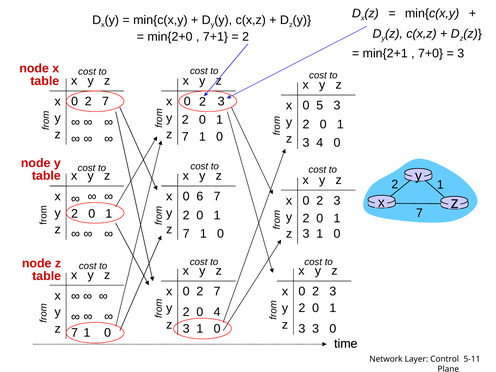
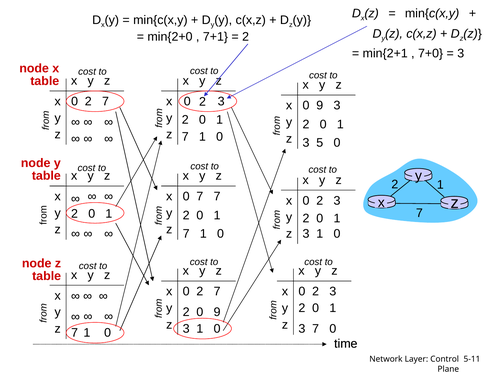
5: 5 -> 9 (320, 106)
3 4: 4 -> 5 (320, 143)
0 6: 6 -> 7 (200, 196)
2 0 4: 4 -> 9 (217, 312)
3: 3 -> 7 (316, 329)
